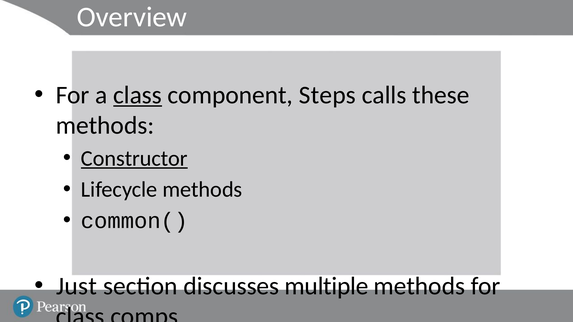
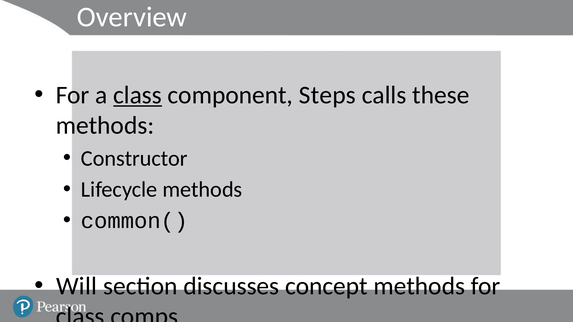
Constructor underline: present -> none (134, 159)
Just: Just -> Will (77, 286)
discusses multiple: multiple -> concept (326, 286)
